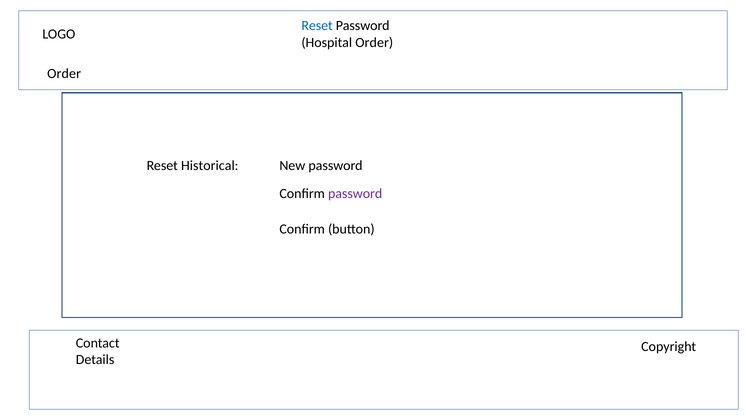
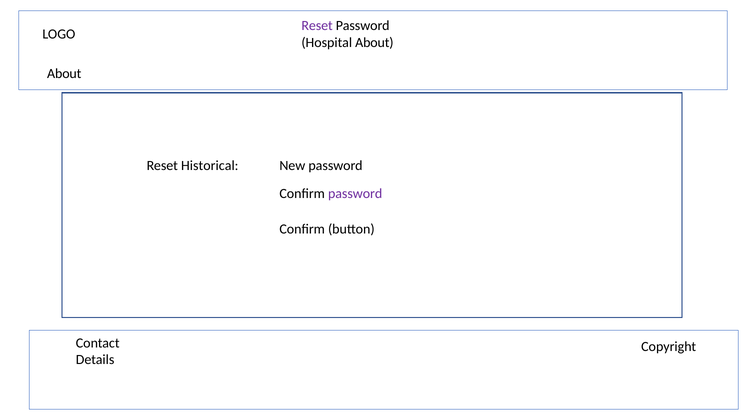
Reset colour: blue -> purple (317, 26)
Hospital Order: Order -> About (374, 43)
Order: Order -> About (64, 74)
